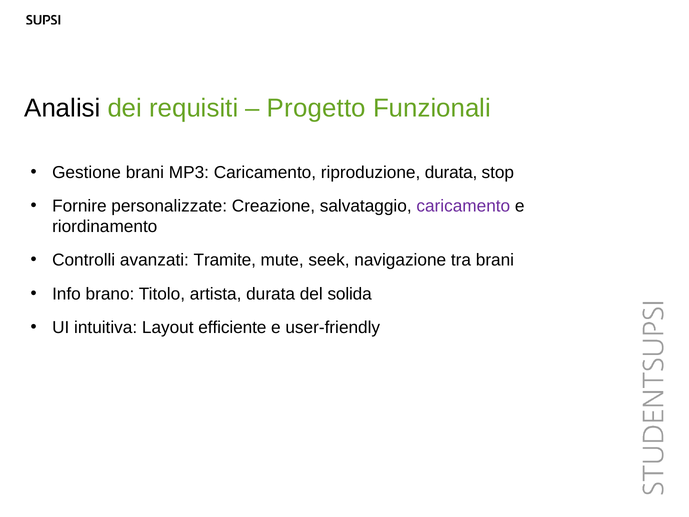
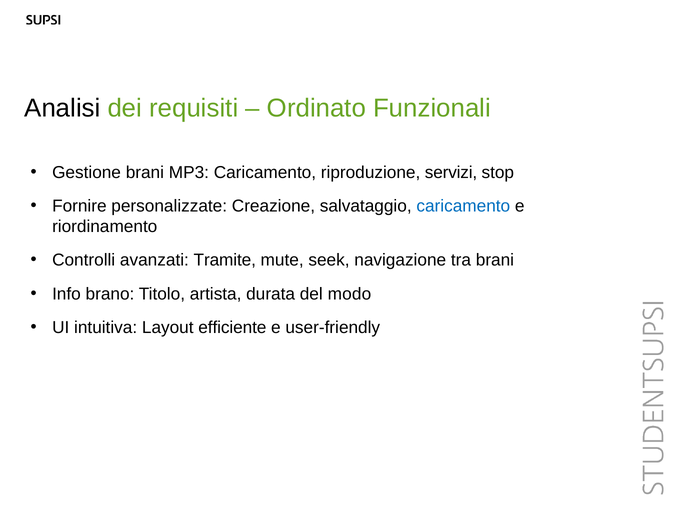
Progetto: Progetto -> Ordinato (316, 108)
riproduzione durata: durata -> servizi (451, 172)
caricamento colour: purple -> blue (463, 206)
solida: solida -> modo (349, 294)
